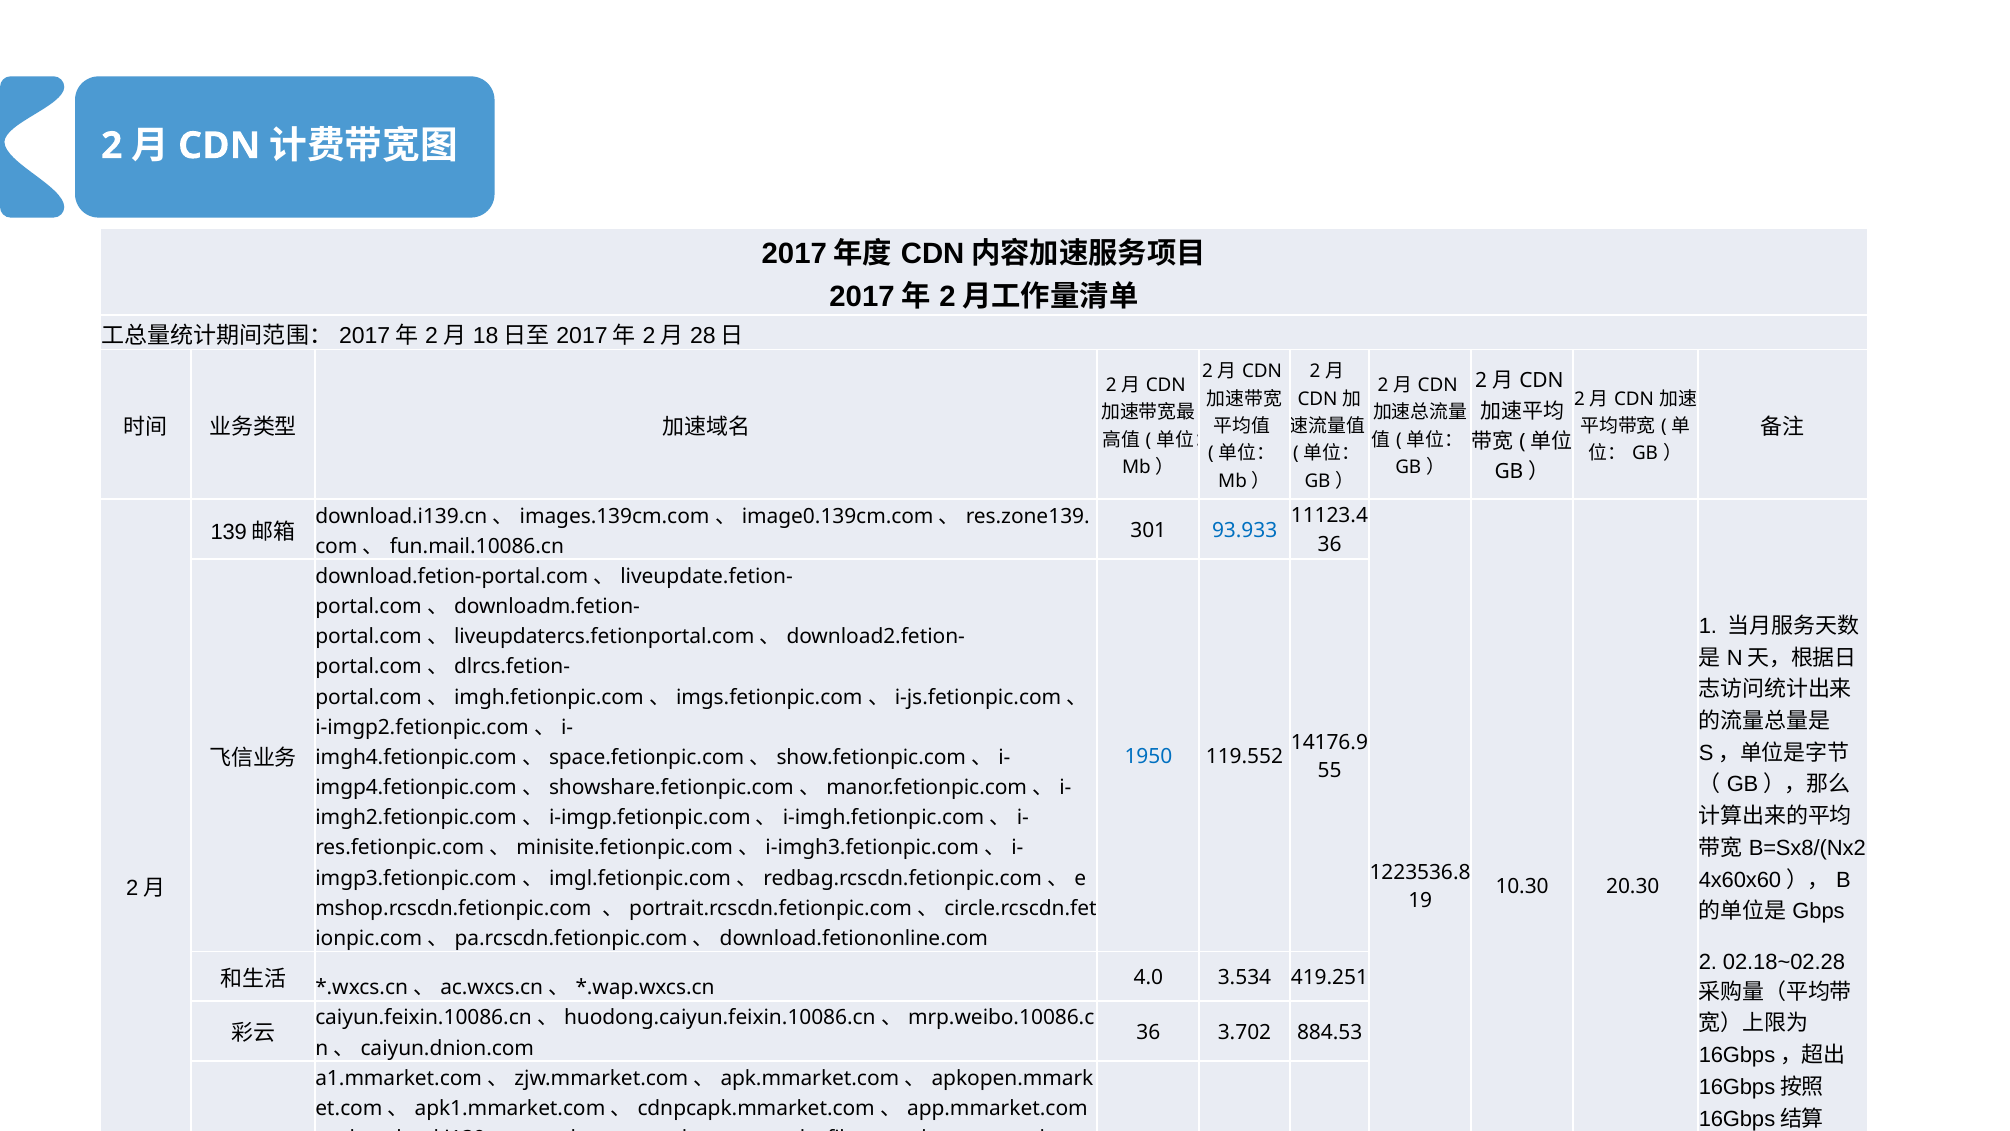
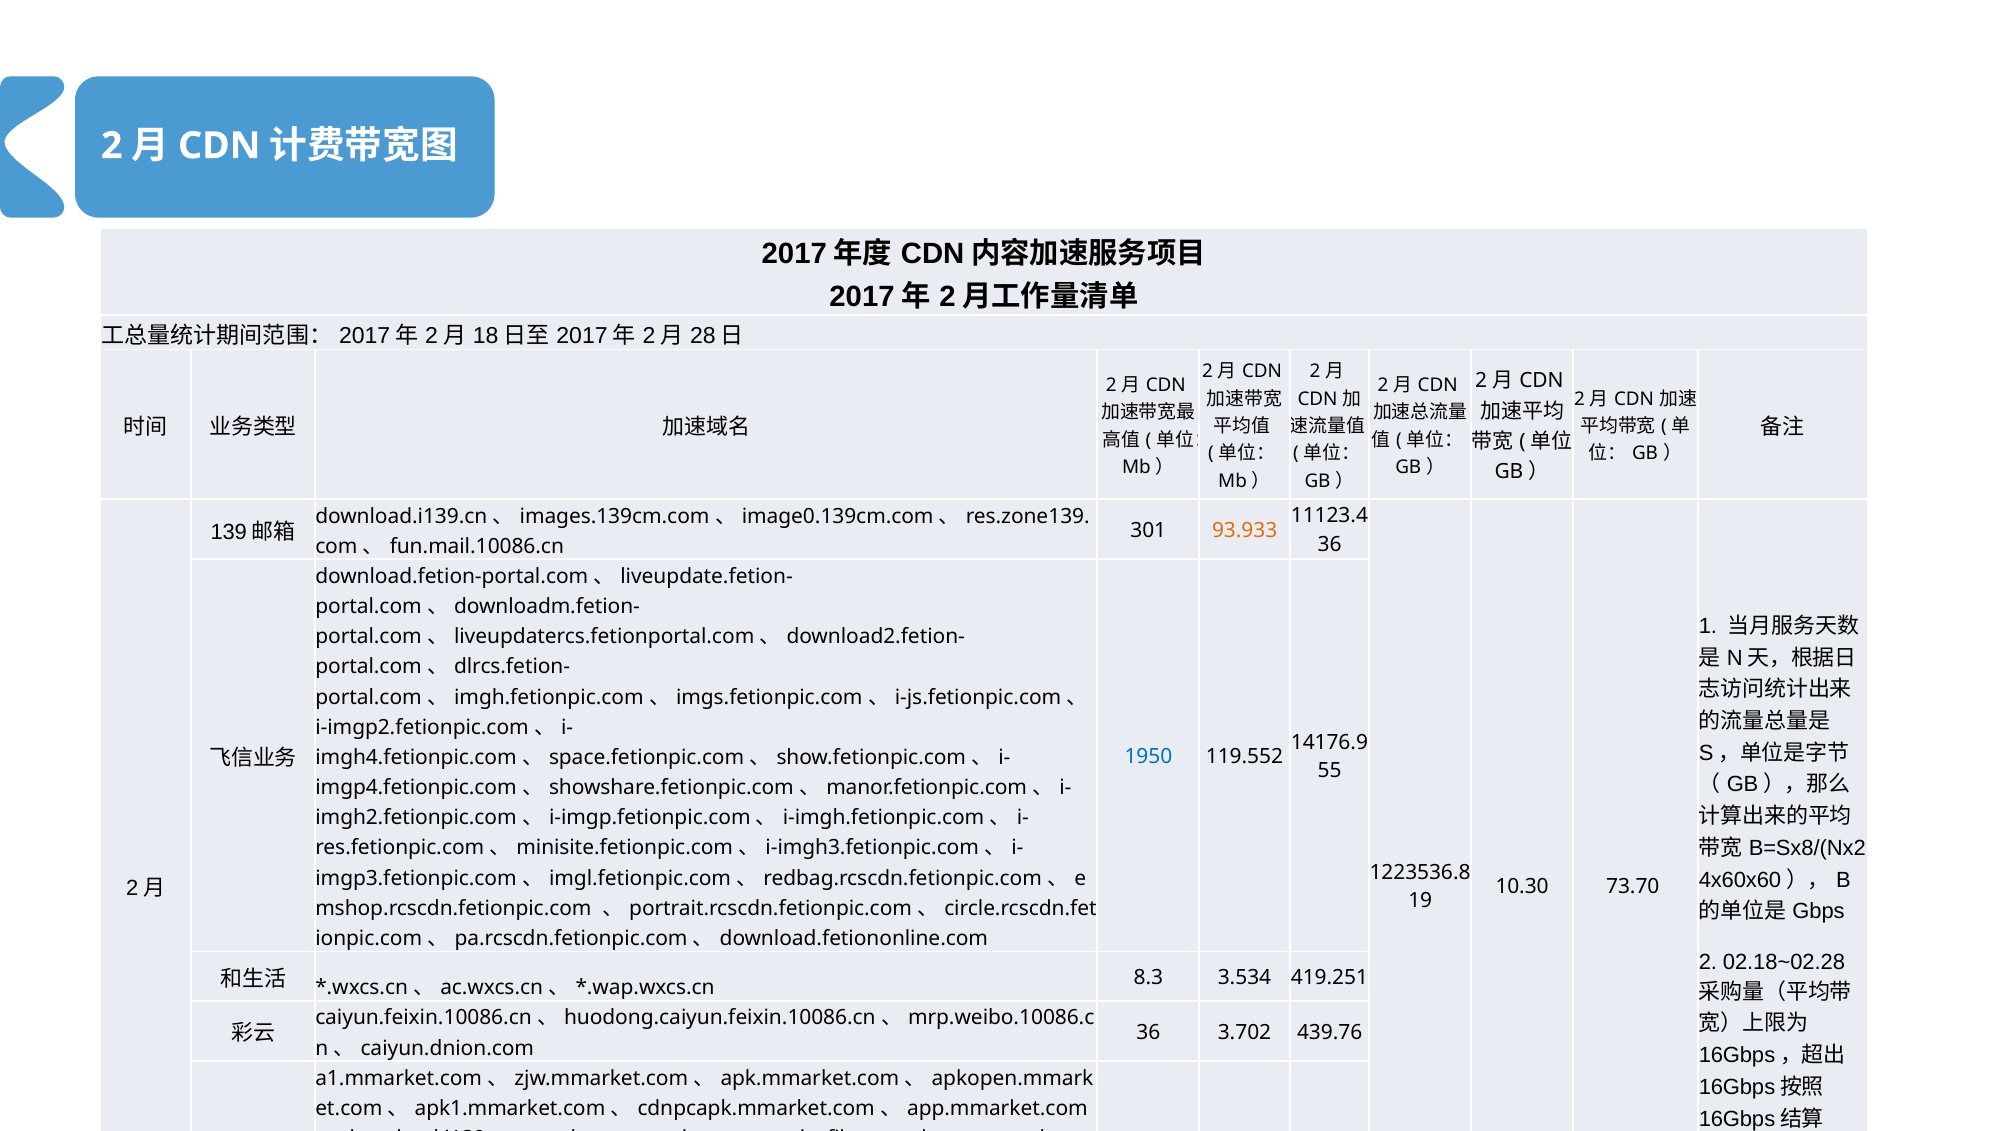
93.933 colour: blue -> orange (1245, 530)
20.30: 20.30 -> 73.70 (1633, 886)
4.0: 4.0 -> 8.3 (1148, 977)
884.53: 884.53 -> 439.76 (1330, 1032)
